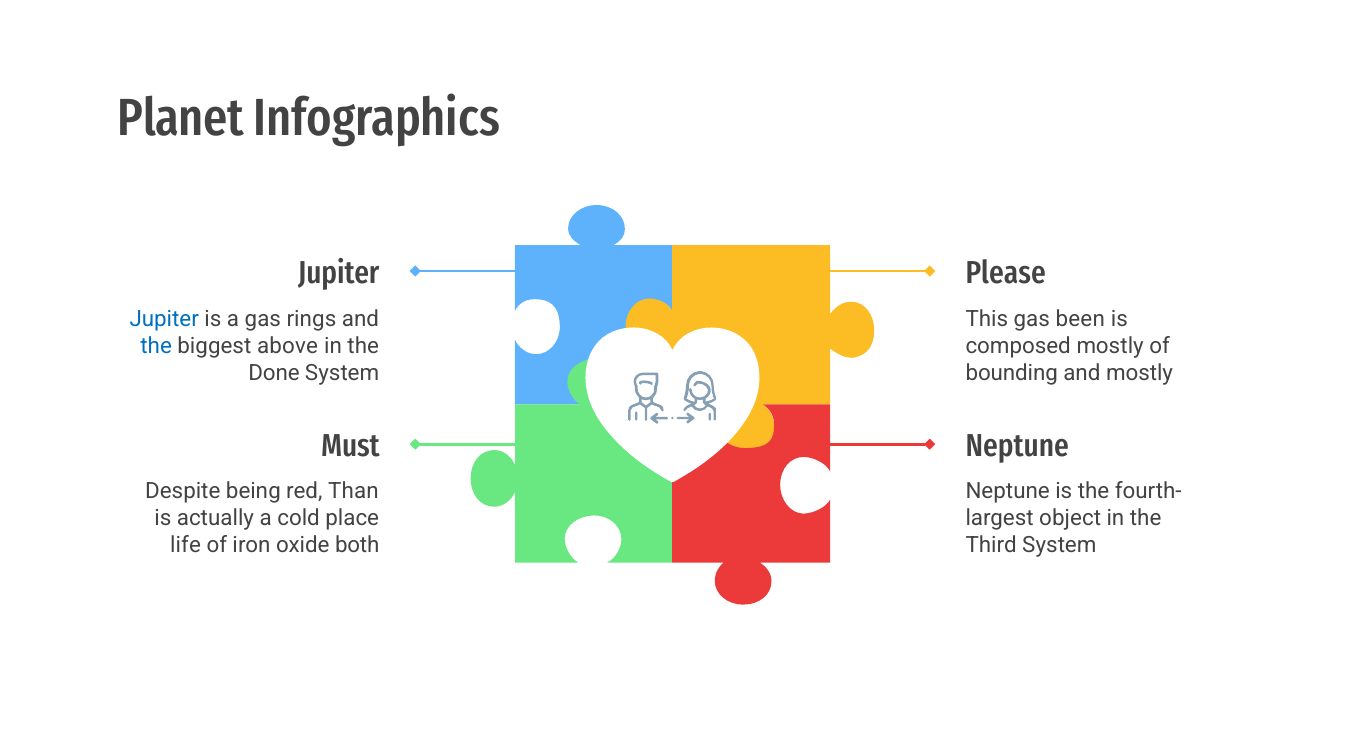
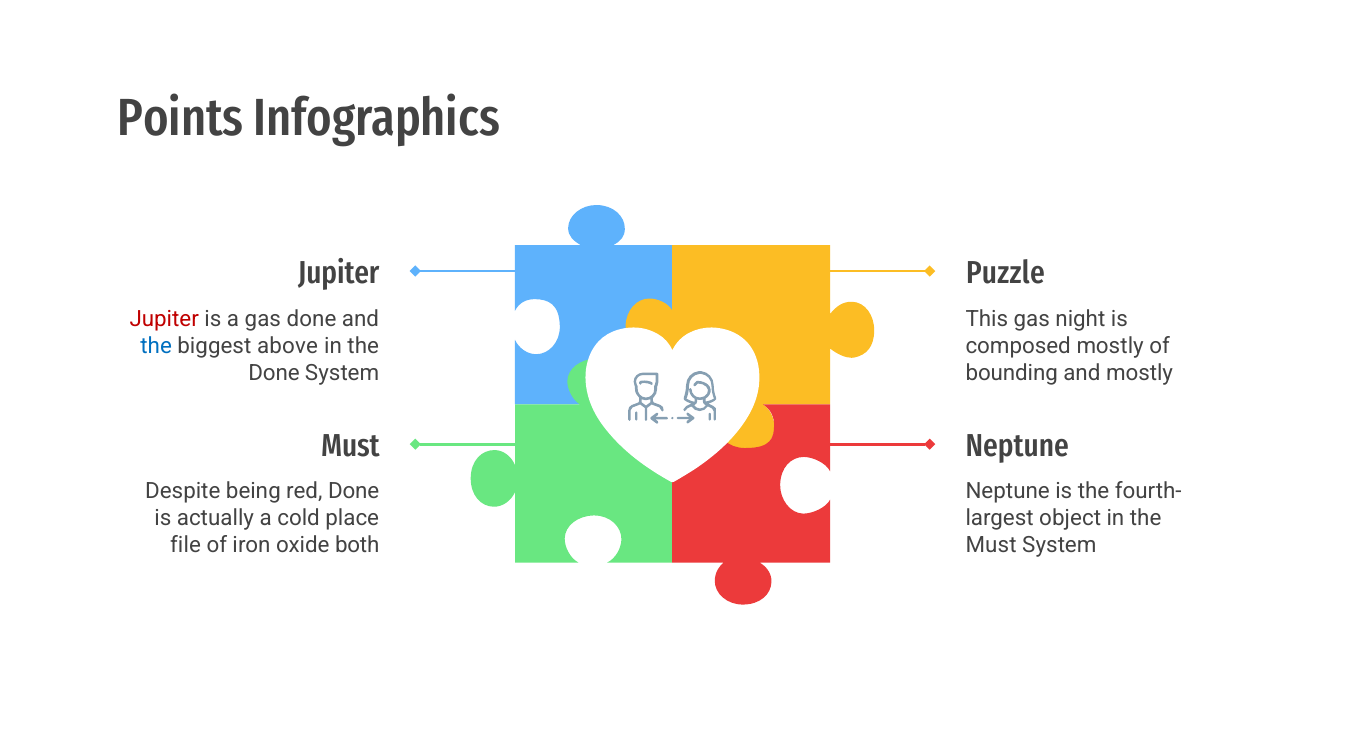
Planet: Planet -> Points (181, 118)
Please: Please -> Puzzle (1005, 273)
Jupiter colour: blue -> red (164, 319)
gas rings: rings -> done (311, 319)
been: been -> night (1080, 319)
red Than: Than -> Done (354, 492)
life: life -> file (186, 545)
Third: Third -> Must (991, 545)
